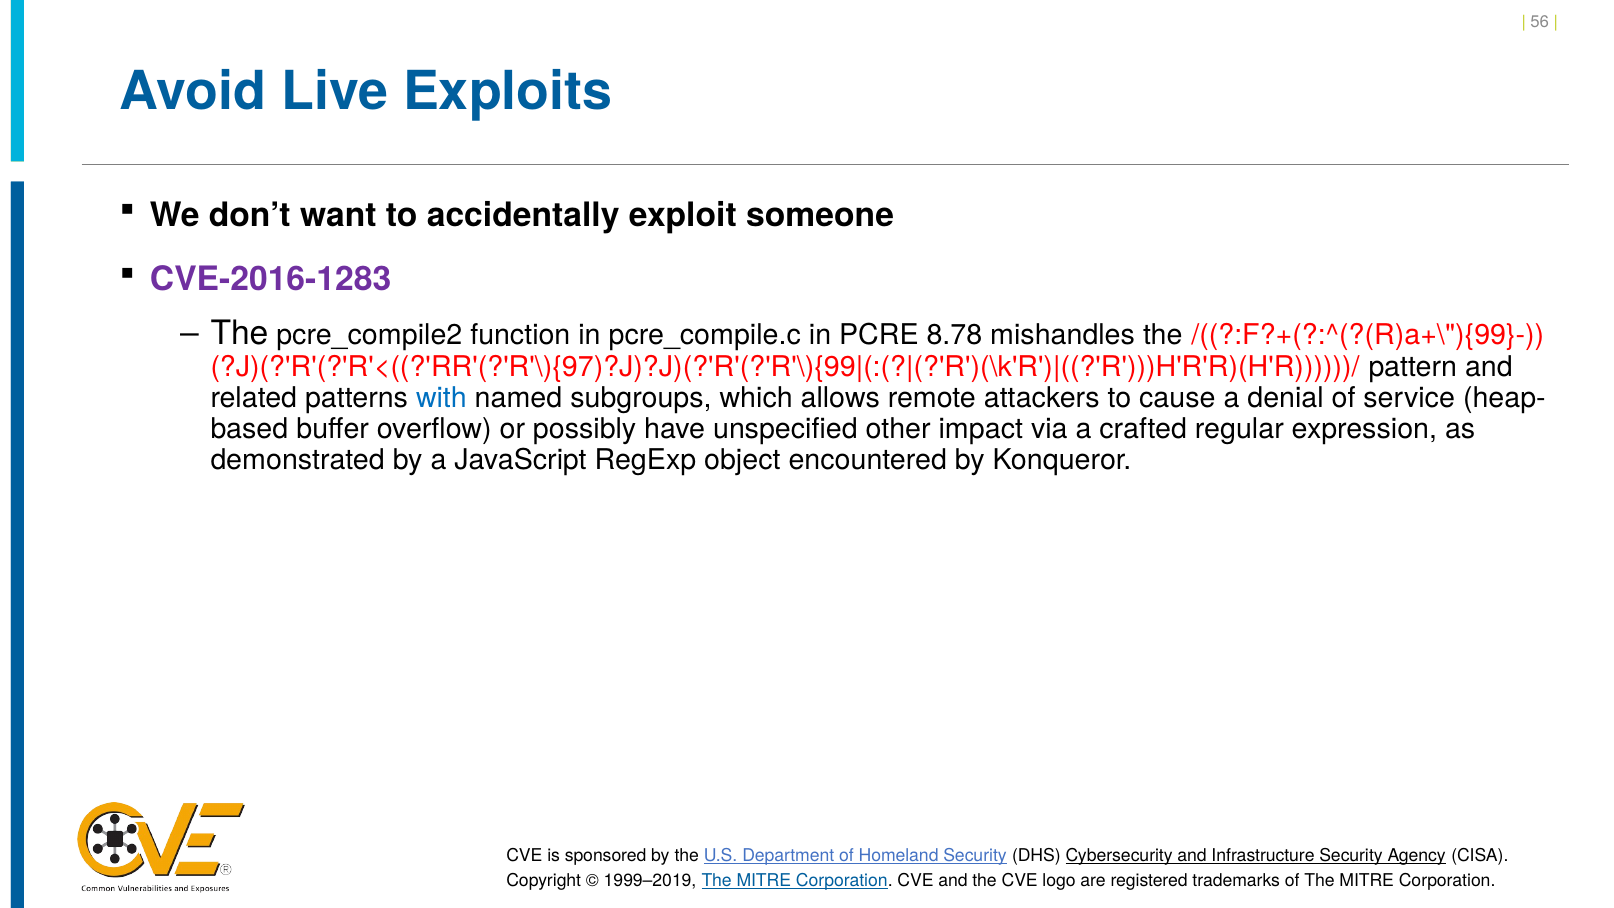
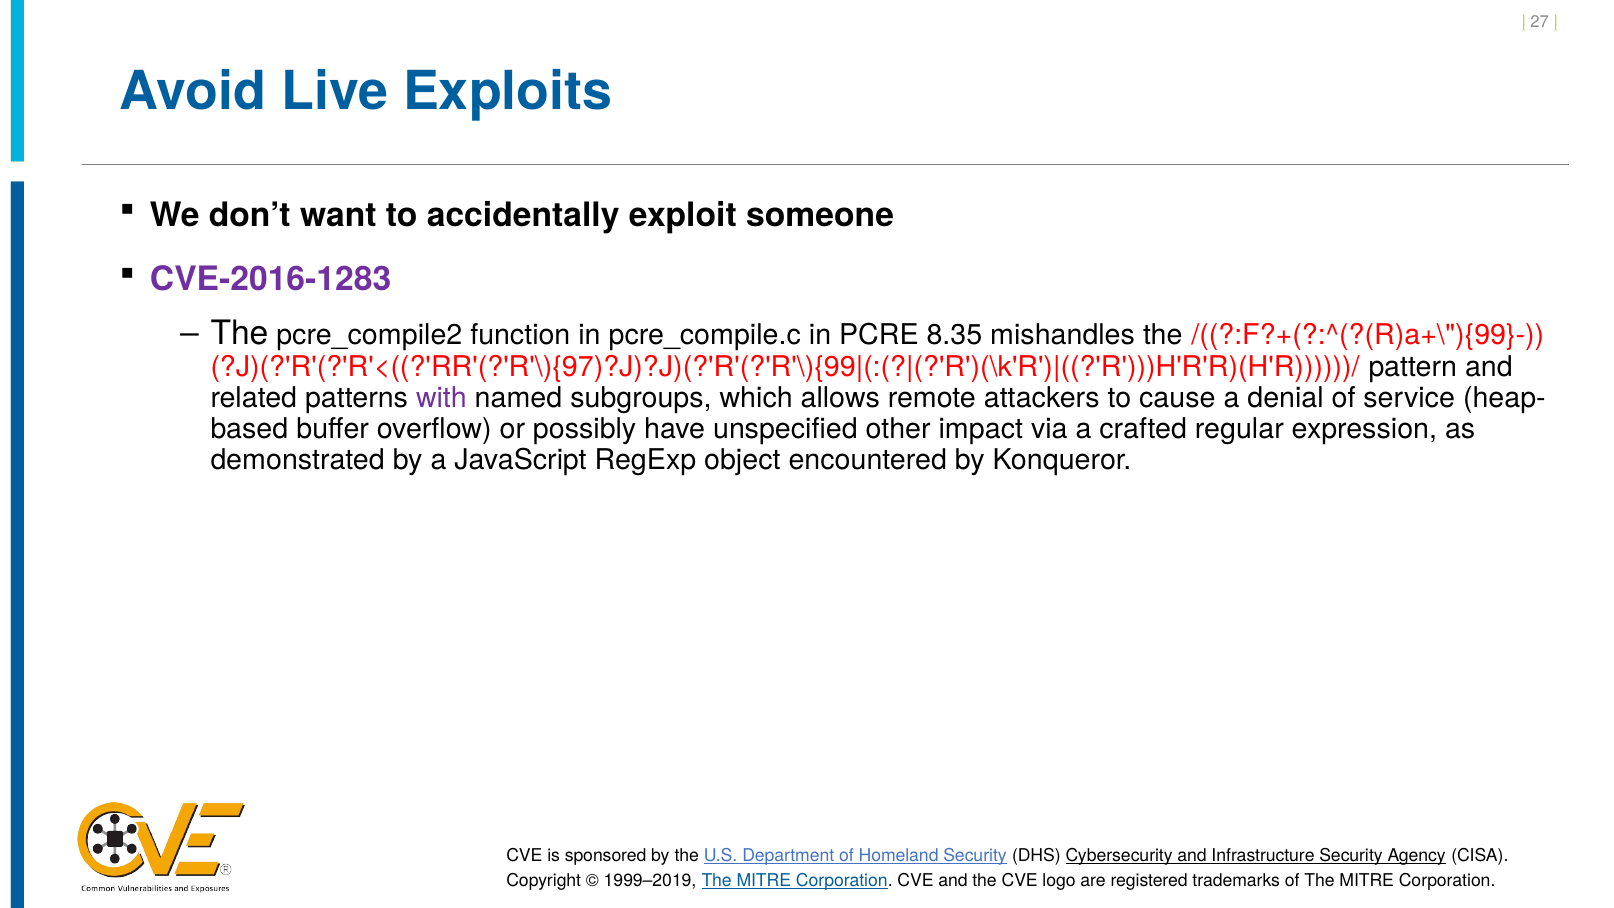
56: 56 -> 27 (1540, 21)
8.78: 8.78 -> 8.35 (954, 335)
with colour: blue -> purple (441, 398)
